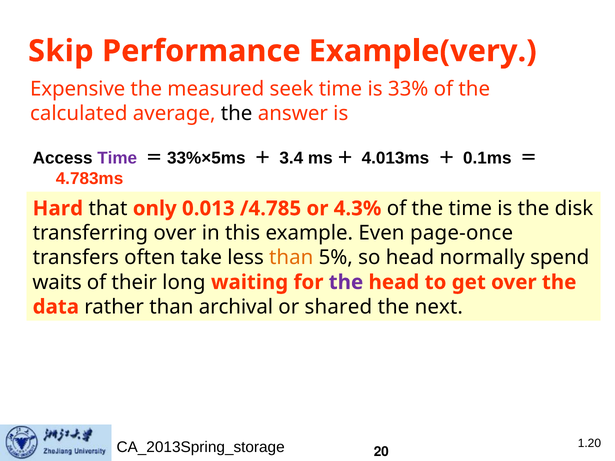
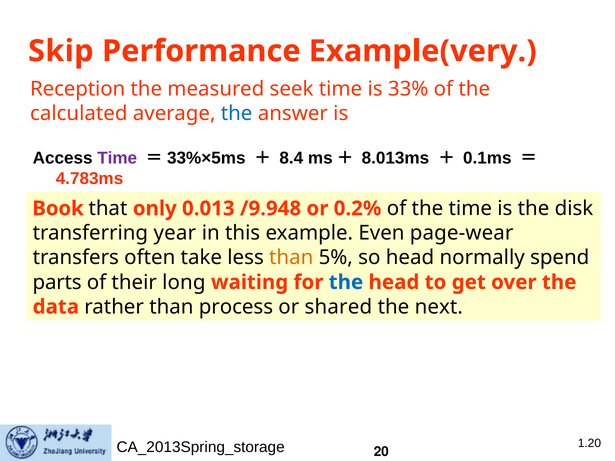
Expensive: Expensive -> Reception (78, 89)
the colour: black -> blue (237, 113)
3.4: 3.4 -> 8.4 (291, 158)
4.013ms: 4.013ms -> 8.013ms (395, 158)
Hard: Hard -> Book (58, 209)
/4.785: /4.785 -> /9.948 (271, 209)
4.3%: 4.3% -> 0.2% (358, 209)
transferring over: over -> year (175, 233)
page-once: page-once -> page-wear (462, 233)
waits: waits -> parts (57, 282)
the colour: purple -> blue (346, 282)
archival: archival -> process (236, 307)
